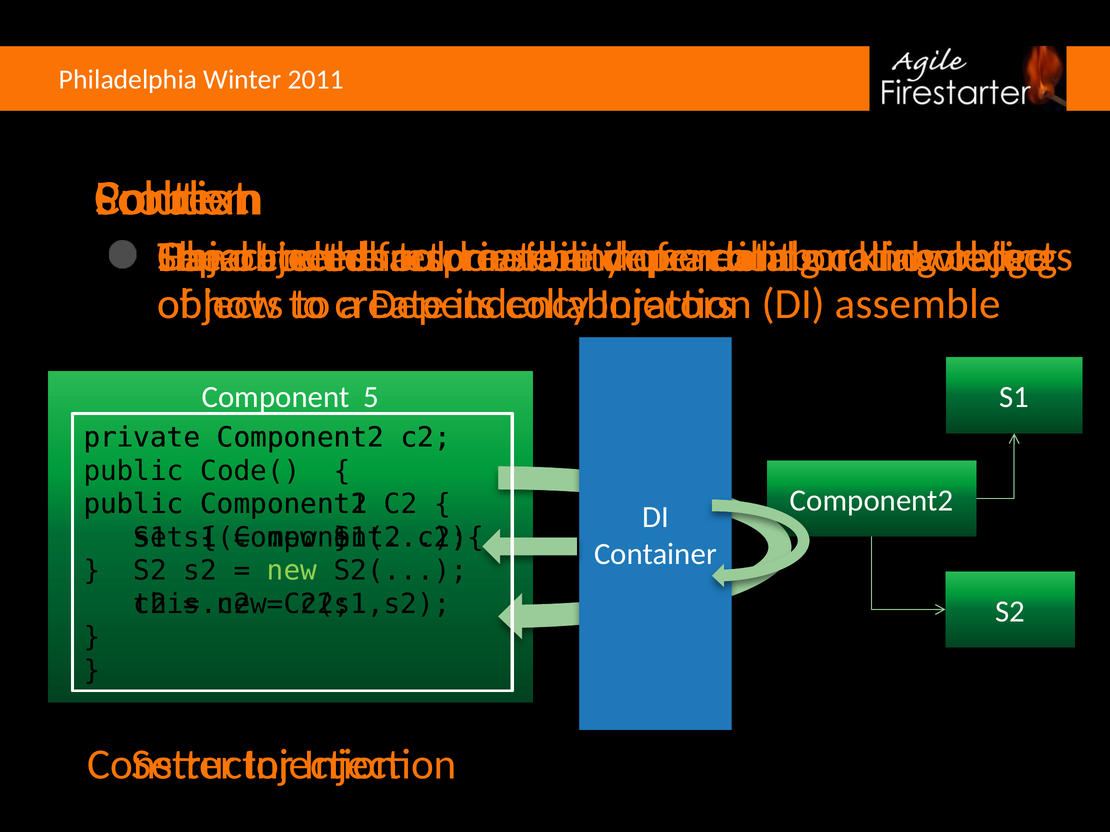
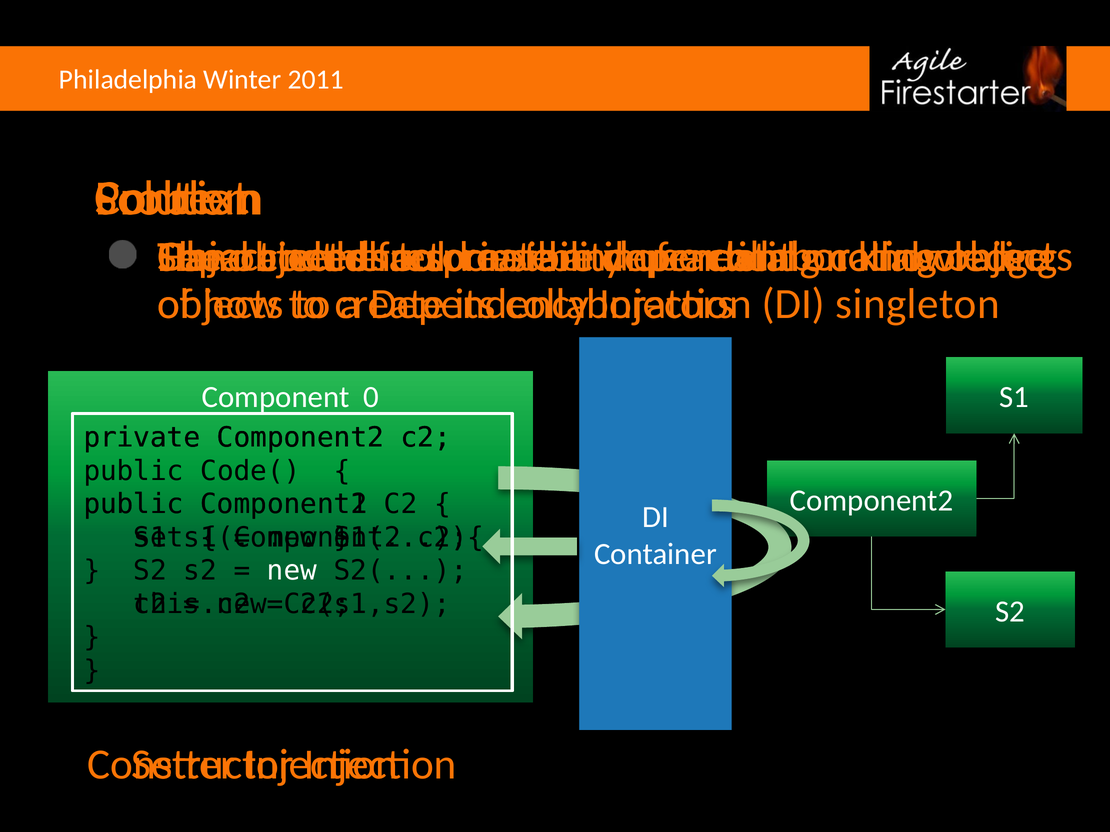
assemble: assemble -> singleton (918, 304)
5: 5 -> 0 (371, 397)
new colour: light green -> white (292, 571)
